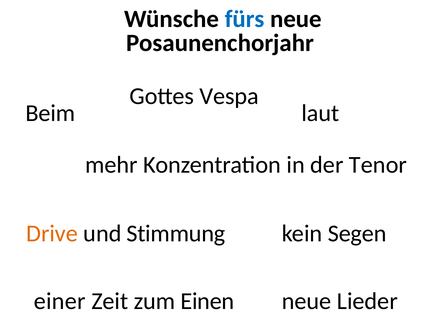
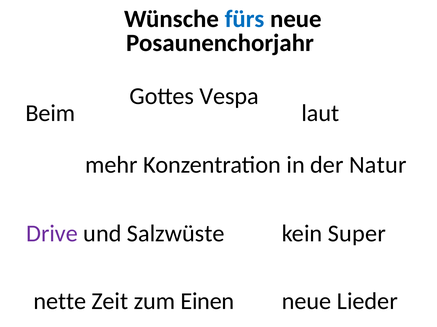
Tenor: Tenor -> Natur (378, 165)
Segen: Segen -> Super (357, 234)
Drive colour: orange -> purple (52, 234)
Stimmung: Stimmung -> Salzwüste (176, 234)
einer: einer -> nette (60, 302)
